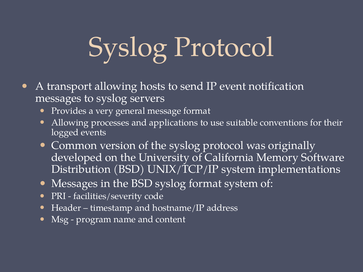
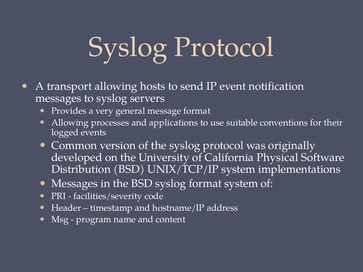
Memory: Memory -> Physical (277, 158)
